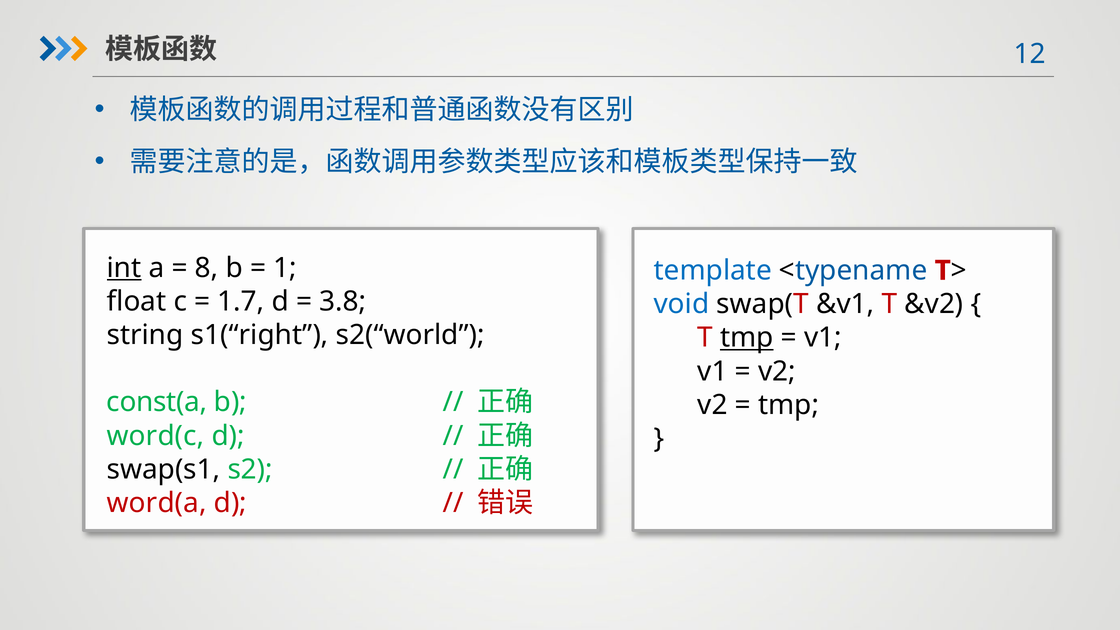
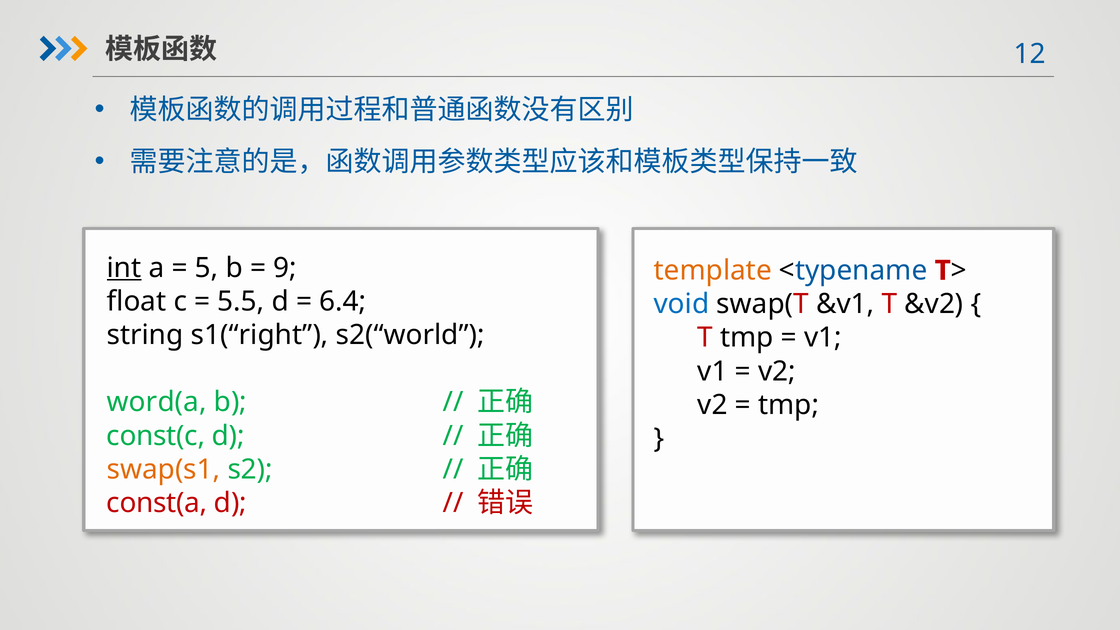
8: 8 -> 5 (207, 268)
1: 1 -> 9 (285, 268)
template colour: blue -> orange (713, 271)
1.7: 1.7 -> 5.5 (241, 301)
3.8: 3.8 -> 6.4 (343, 301)
tmp underline: present -> none (747, 338)
const(a: const(a -> word(a (157, 402)
word(c: word(c -> const(c (156, 436)
swap(s1 colour: black -> orange (164, 469)
word(a: word(a -> const(a (157, 503)
